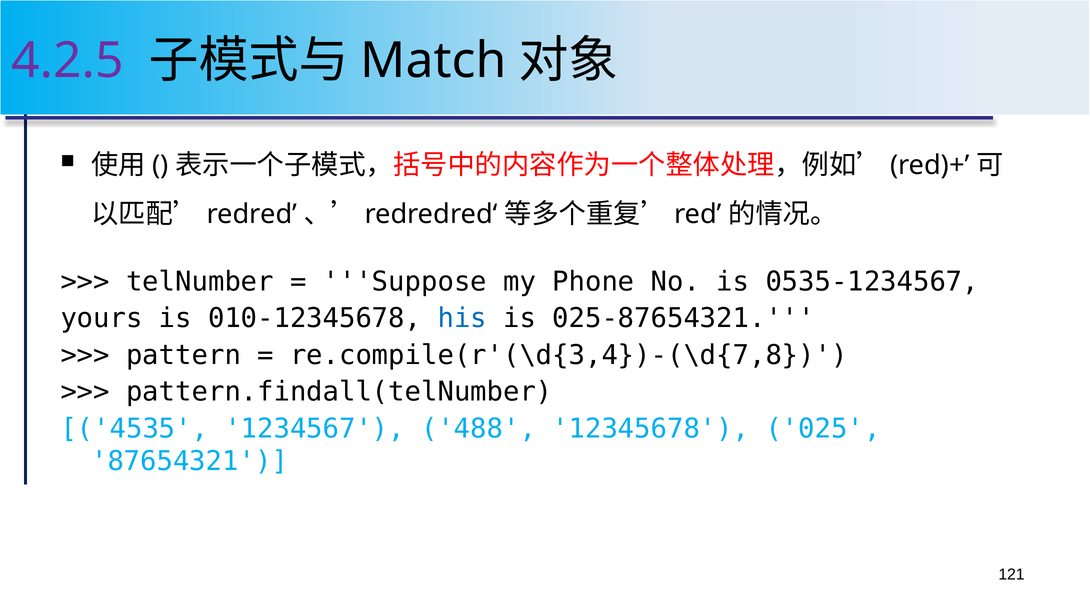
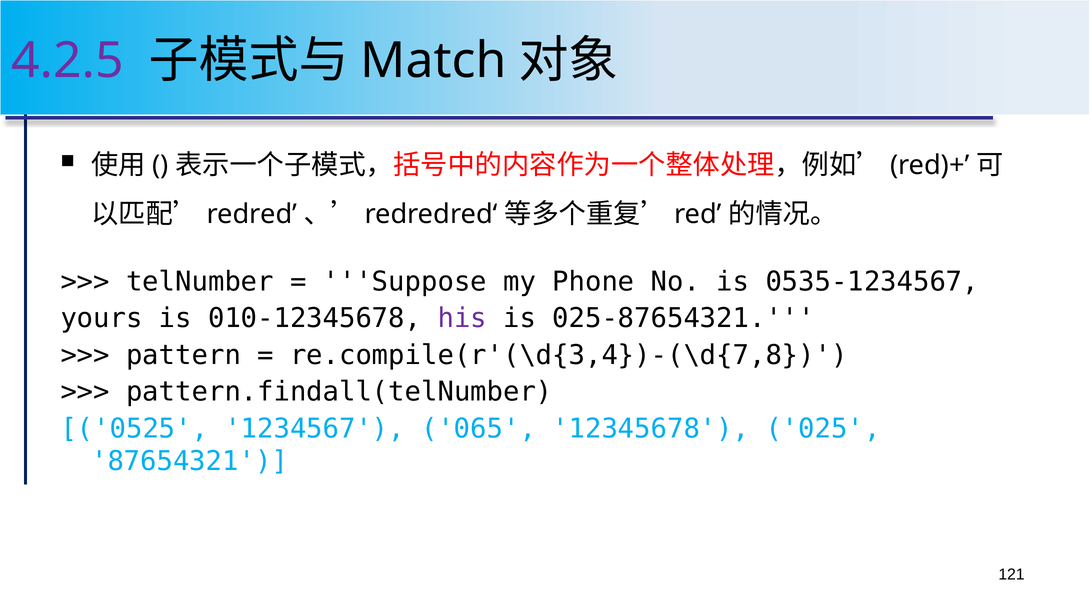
his colour: blue -> purple (462, 318)
4535: 4535 -> 0525 (134, 429)
488: 488 -> 065 (479, 429)
